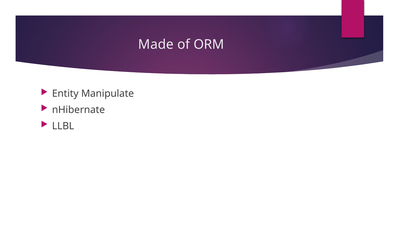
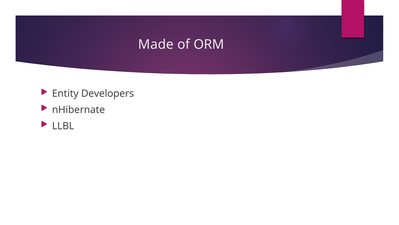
Manipulate: Manipulate -> Developers (108, 93)
